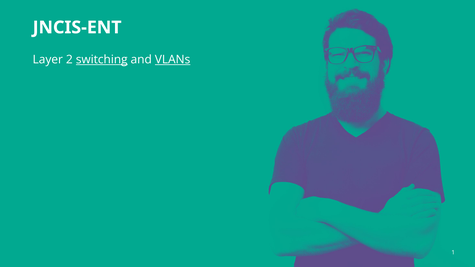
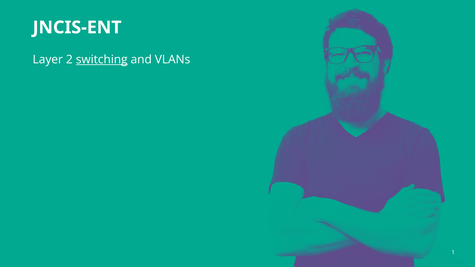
VLANs underline: present -> none (173, 60)
